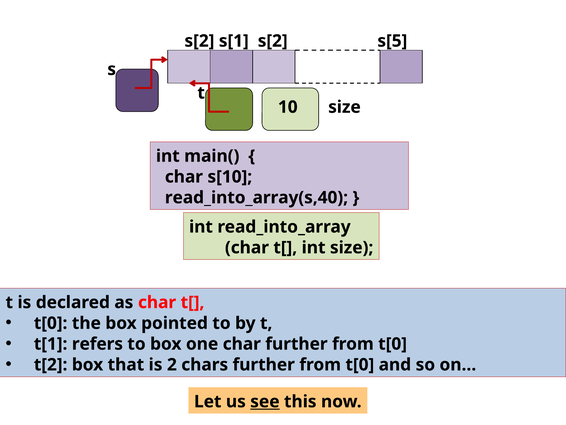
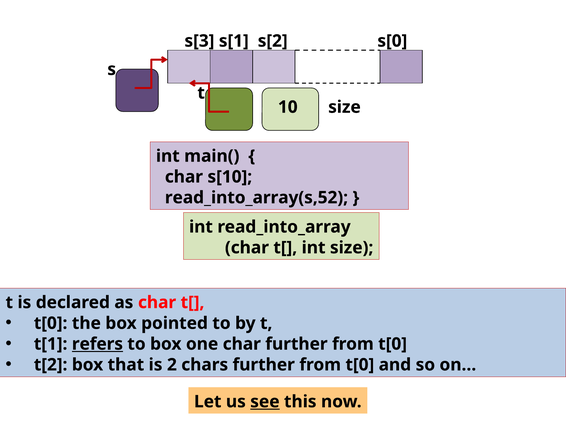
s[2: s[2 -> s[3 (199, 41)
s[5: s[5 -> s[0 (392, 41)
read_into_array(s,40: read_into_array(s,40 -> read_into_array(s,52 (256, 197)
refers underline: none -> present (97, 344)
